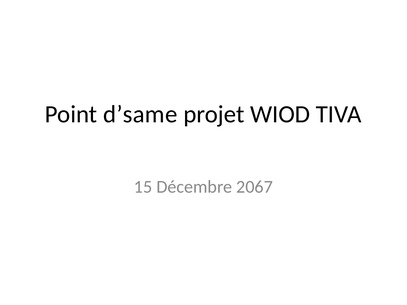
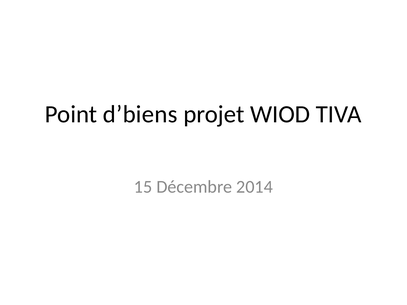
d’same: d’same -> d’biens (140, 114)
2067: 2067 -> 2014 (255, 187)
